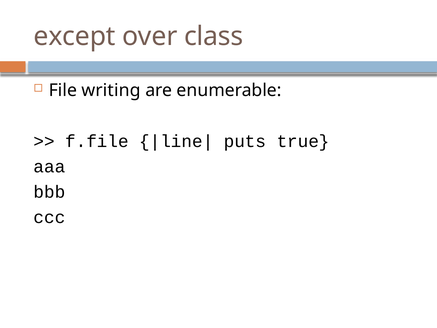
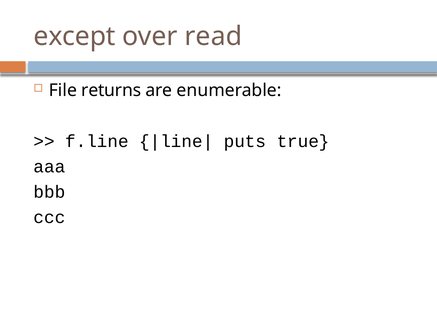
class: class -> read (213, 36)
writing: writing -> returns (111, 90)
f.file: f.file -> f.line (97, 141)
